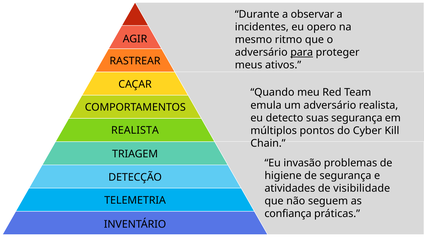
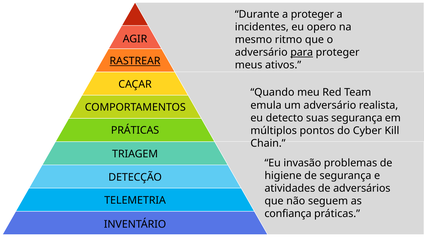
a observar: observar -> proteger (312, 14)
RASTREAR underline: none -> present (135, 61)
REALISTA: REALISTA -> PRÁTICAS (135, 131)
visibilidade: visibilidade -> adversários (362, 189)
